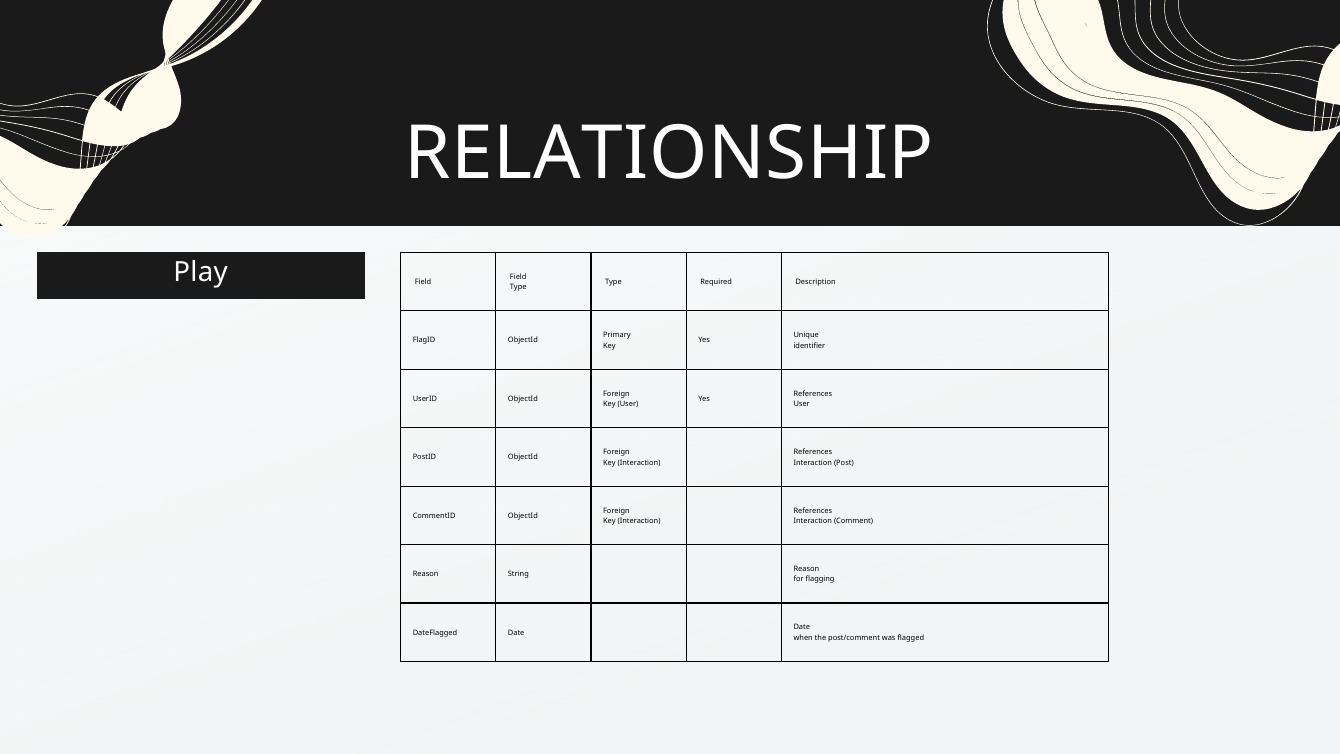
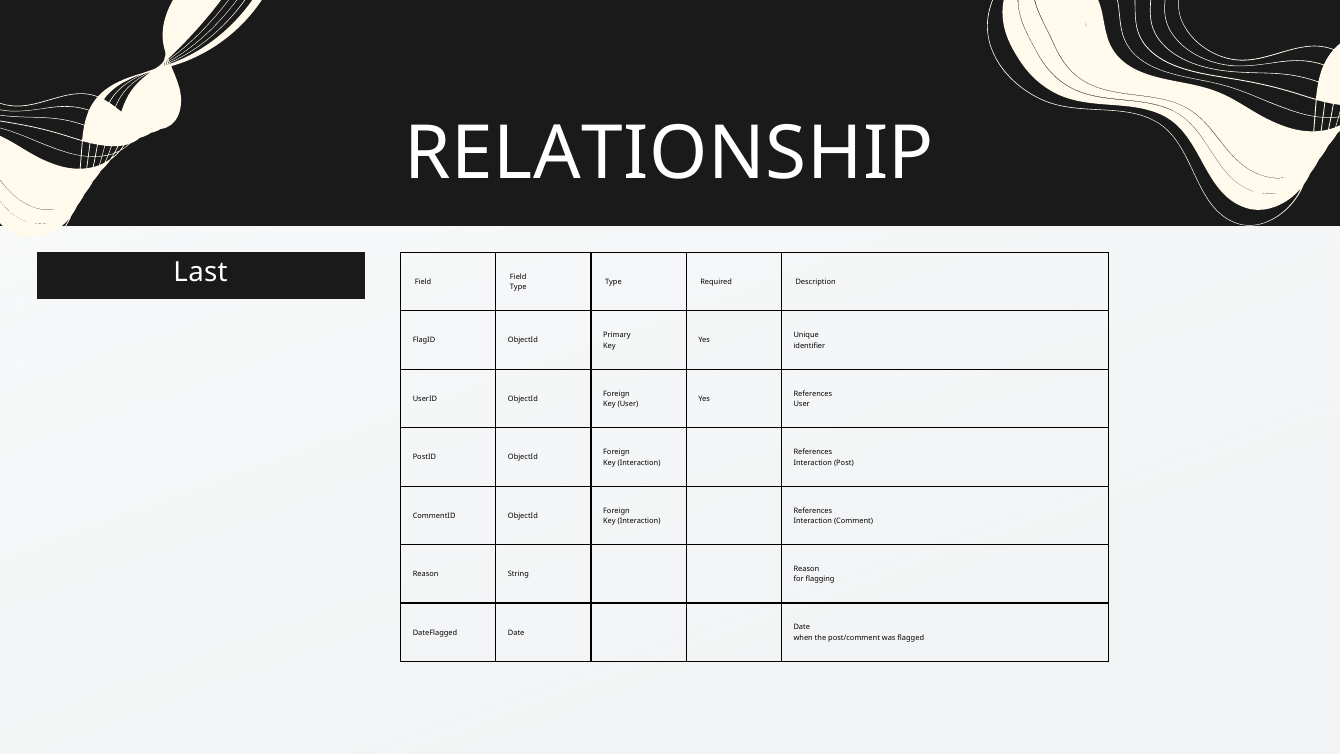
Play: Play -> Last (201, 272)
